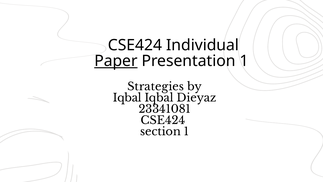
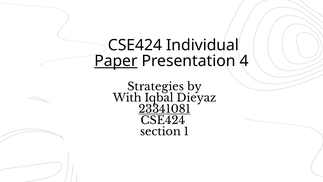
Presentation 1: 1 -> 4 (244, 61)
Iqbal: Iqbal -> With (127, 98)
23341081 underline: none -> present (165, 109)
